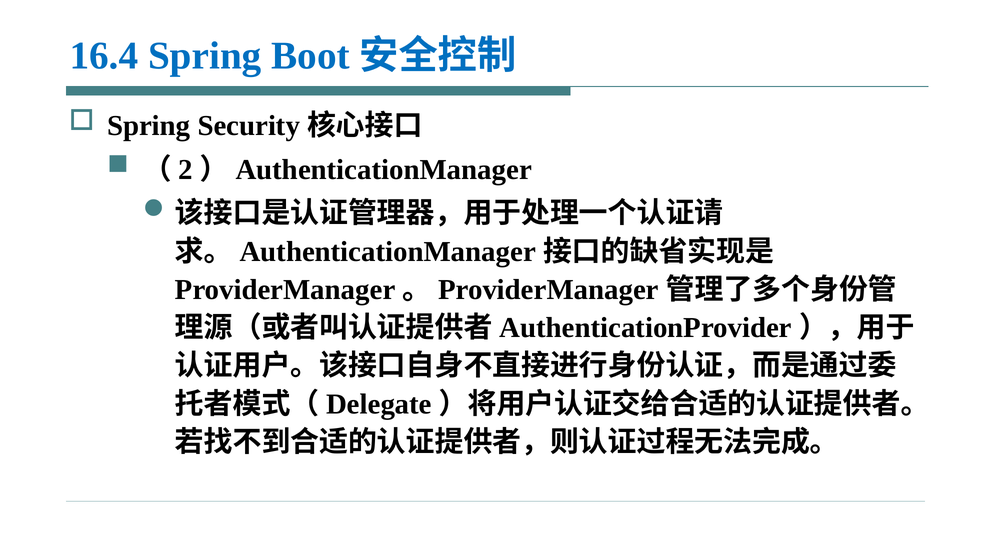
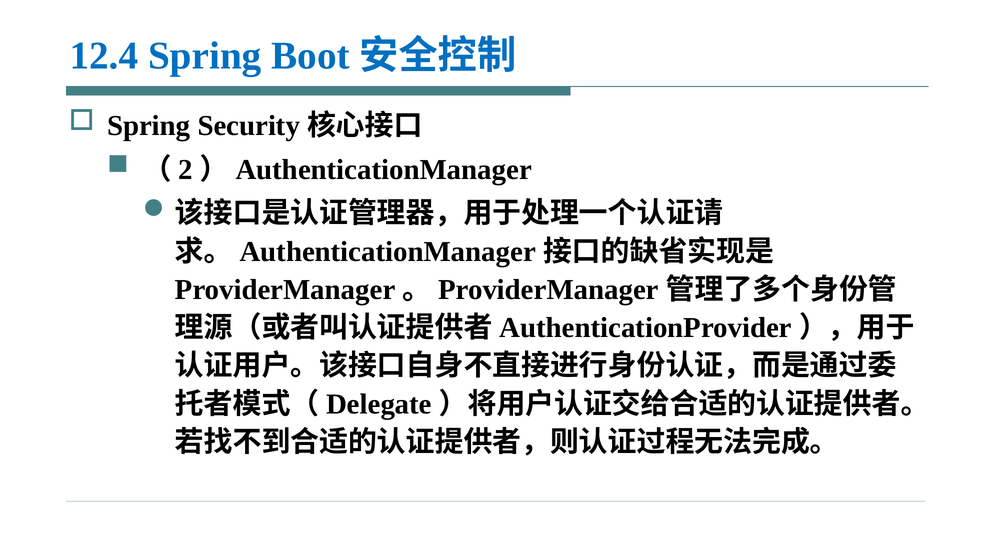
16.4: 16.4 -> 12.4 (104, 56)
